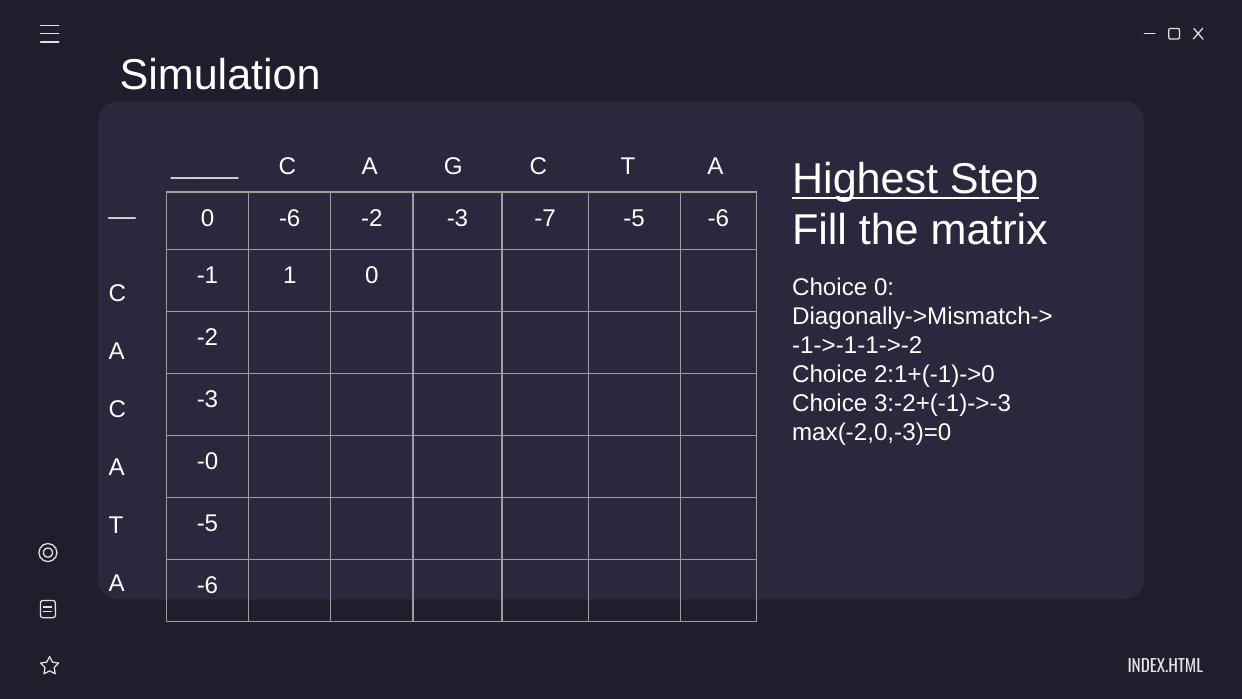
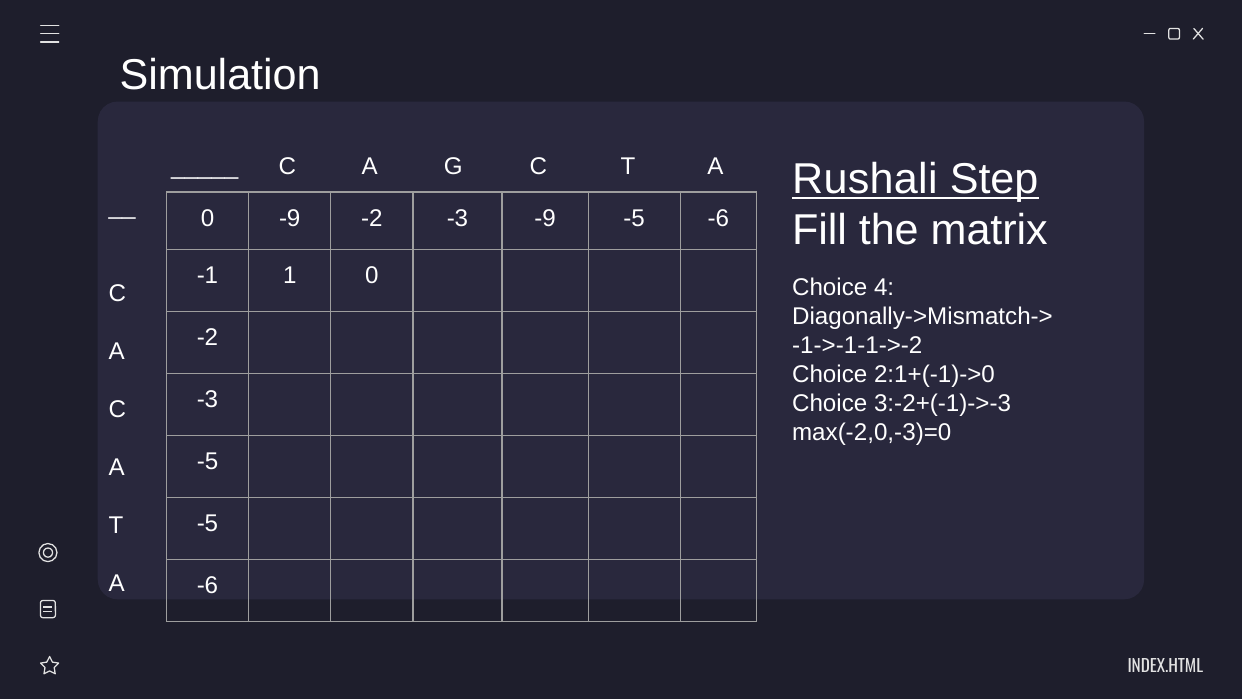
Highest: Highest -> Rushali (865, 179)
0 -6: -6 -> -9 (290, 218)
-3 -7: -7 -> -9 (545, 218)
Choice 0: 0 -> 4 (884, 287)
-0: -0 -> -5 (208, 461)
